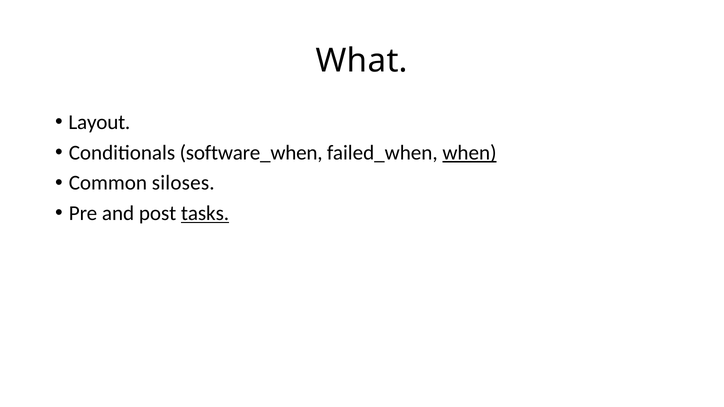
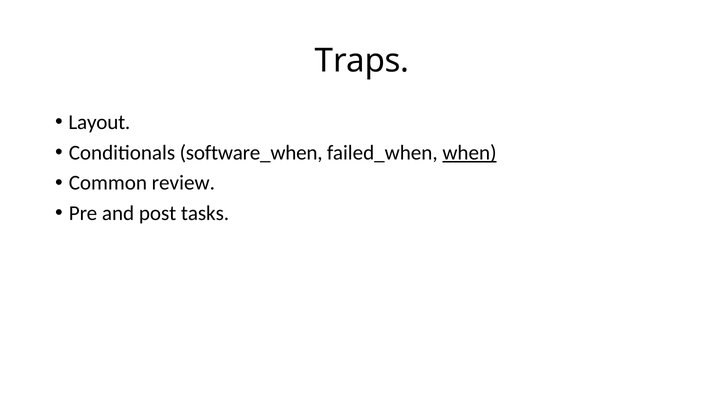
What: What -> Traps (362, 61)
siloses: siloses -> review (183, 183)
tasks underline: present -> none (205, 213)
